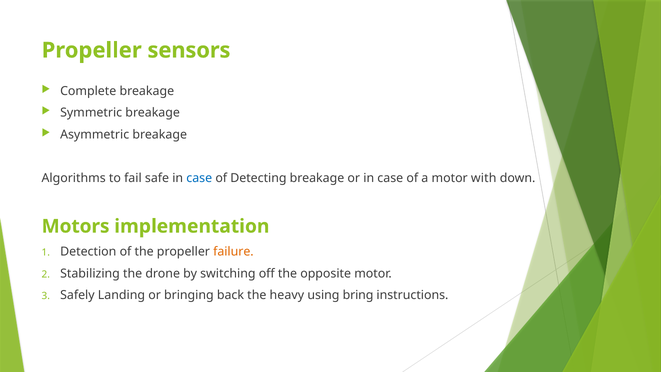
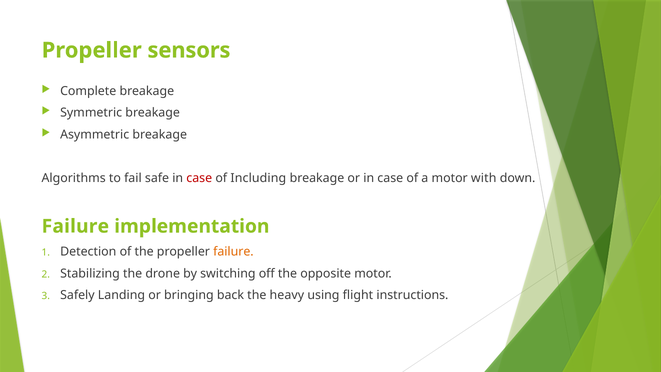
case colour: blue -> red (199, 178)
Detecting: Detecting -> Including (258, 178)
Motors: Motors -> Failure (75, 226)
bring: bring -> flight (358, 295)
